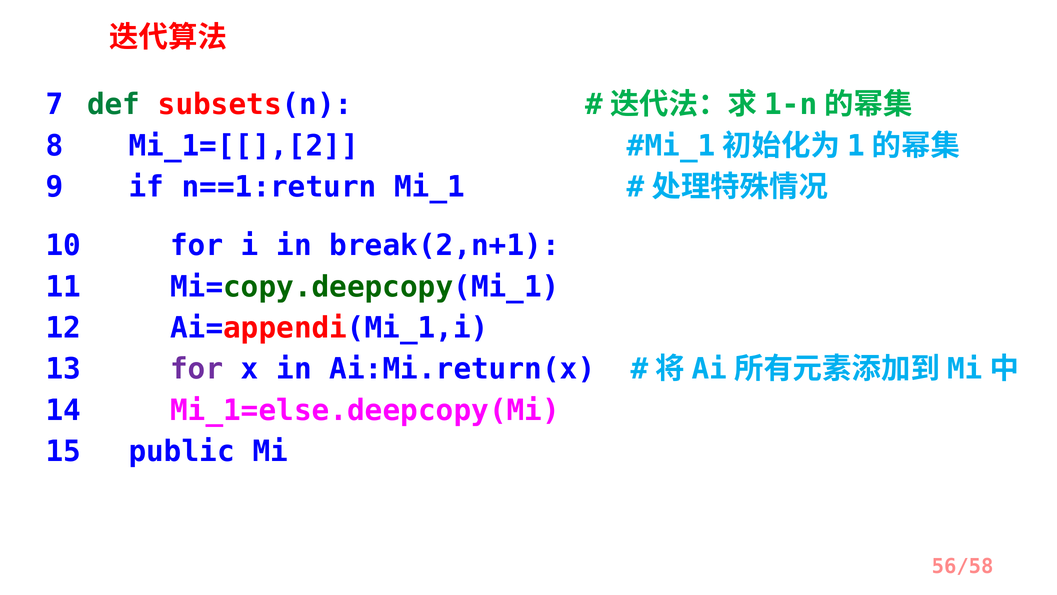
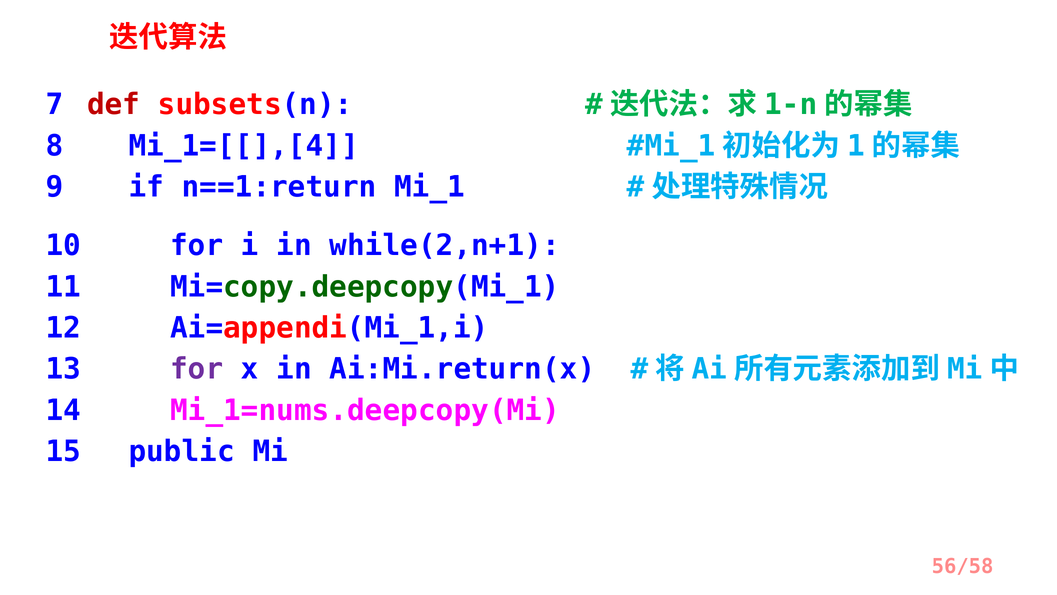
def colour: green -> red (114, 105)
Mi_1=[[],[2: Mi_1=[[],[2 -> Mi_1=[[],[4 (244, 146)
break(2,n+1: break(2,n+1 -> while(2,n+1 (445, 246)
Mi_1=else.deepcopy(Mi: Mi_1=else.deepcopy(Mi -> Mi_1=nums.deepcopy(Mi (365, 410)
